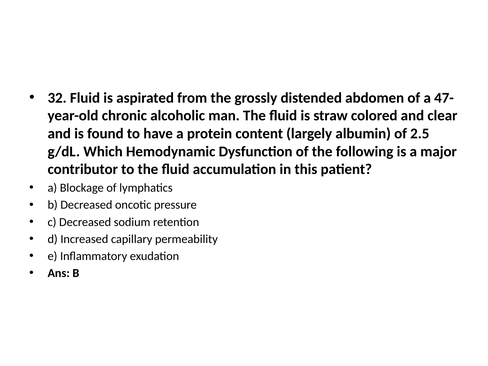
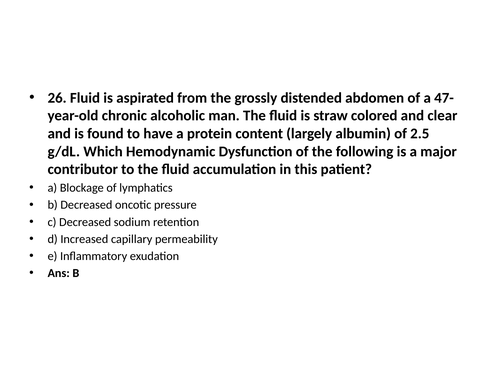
32: 32 -> 26 (57, 98)
